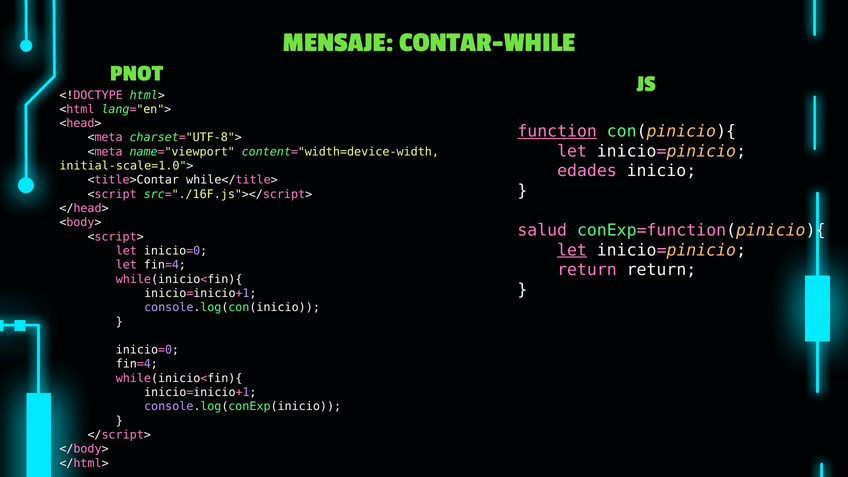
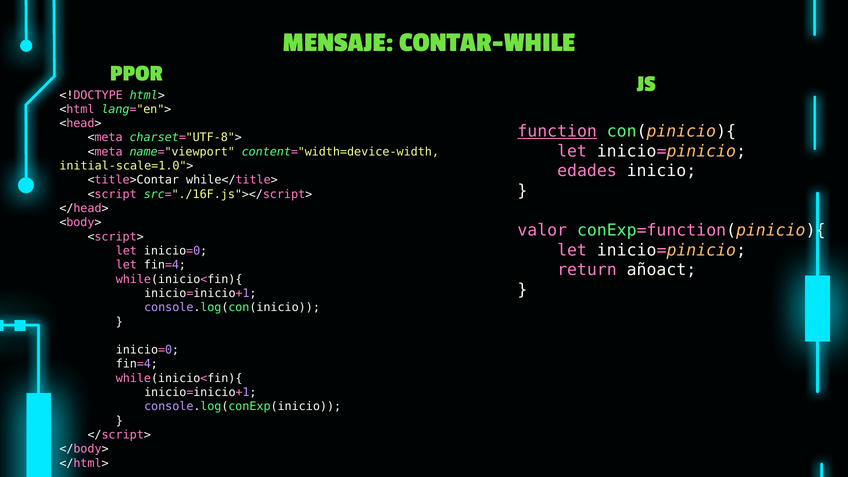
PNOT: PNOT -> PPOR (137, 73)
salud: salud -> valor (542, 230)
let underline: present -> none (572, 250)
return return: return -> añoact (661, 270)
